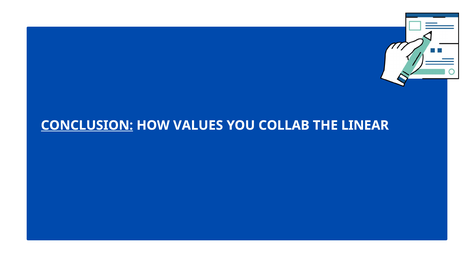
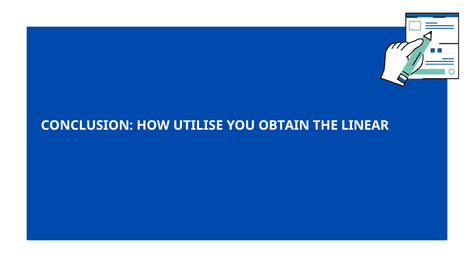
CONCLUSION underline: present -> none (87, 125)
VALUES: VALUES -> UTILISE (198, 125)
COLLAB: COLLAB -> OBTAIN (284, 125)
